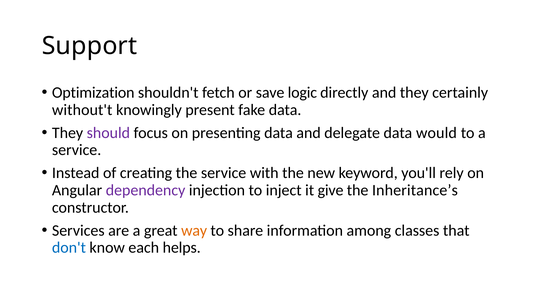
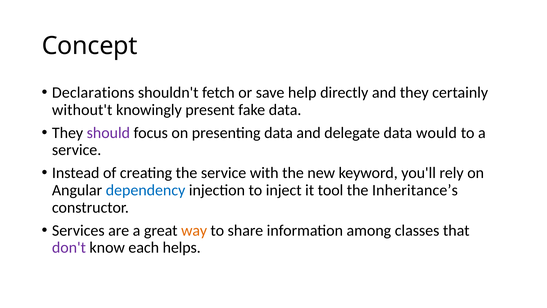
Support: Support -> Concept (90, 46)
Optimization: Optimization -> Declarations (93, 92)
logic: logic -> help (302, 92)
dependency colour: purple -> blue (146, 190)
give: give -> tool (331, 190)
don't colour: blue -> purple (69, 247)
